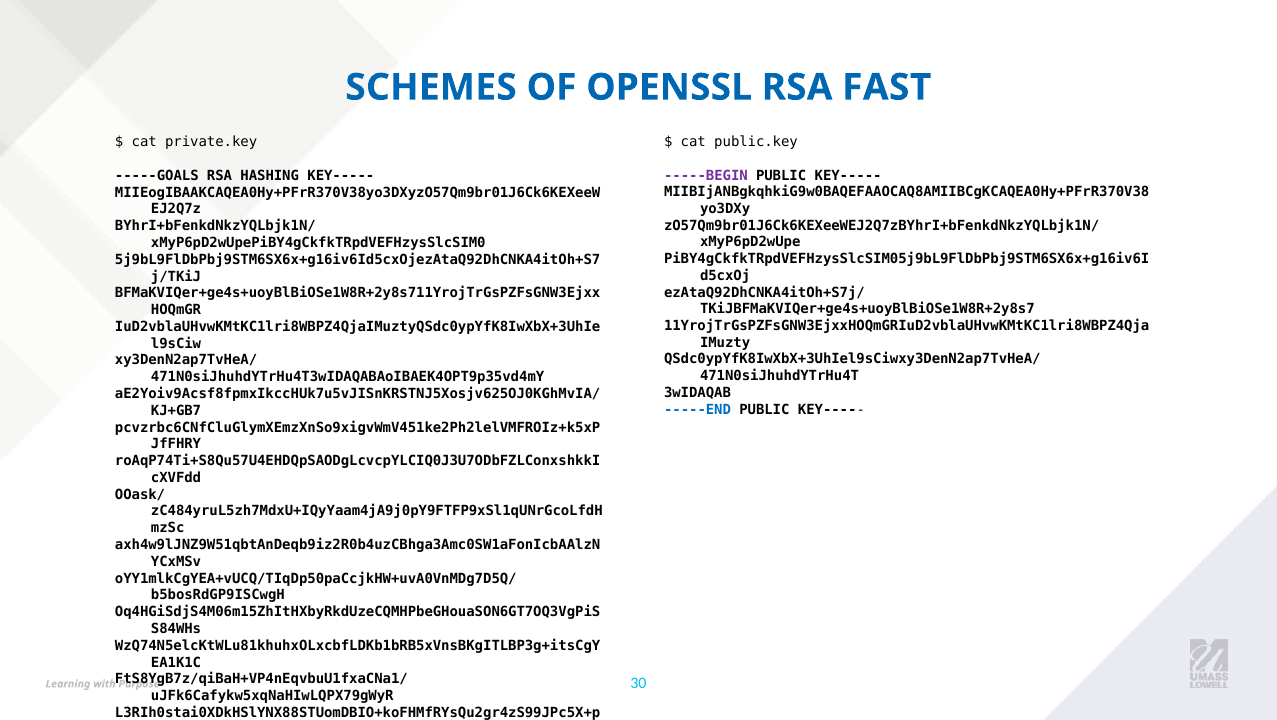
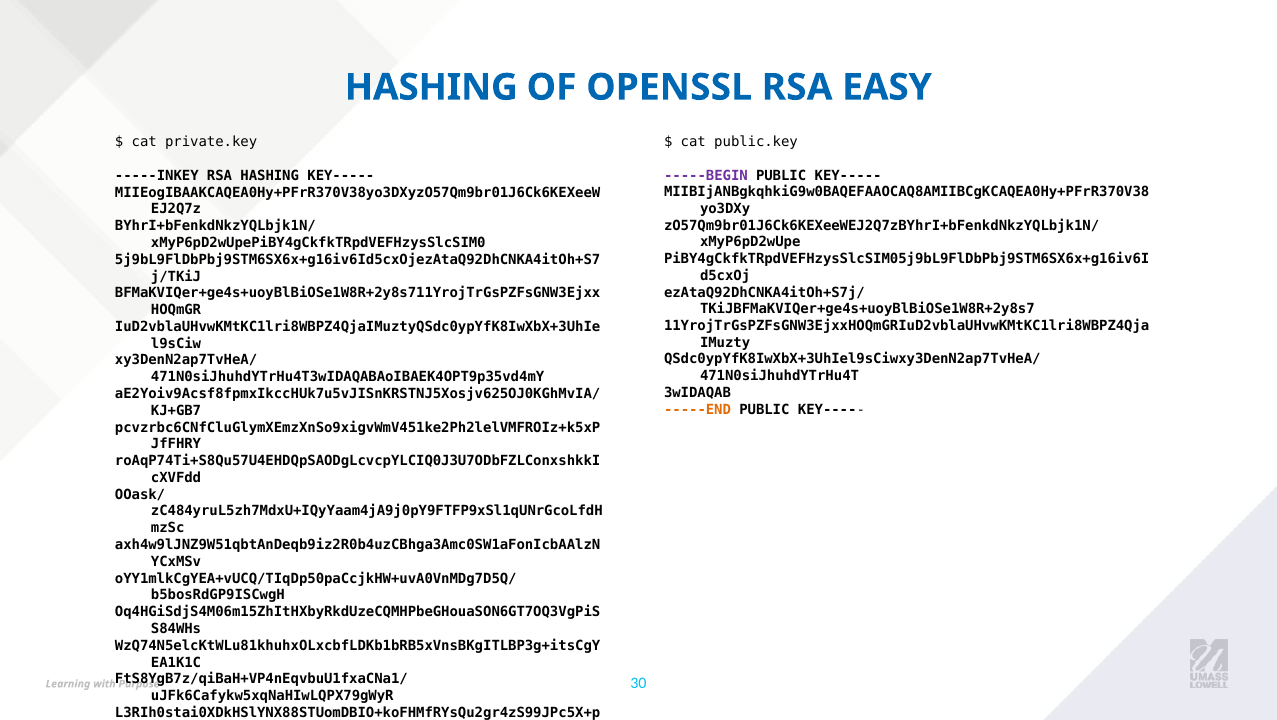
SCHEMES: SCHEMES -> HASHING (431, 87)
FAST: FAST -> EASY (887, 87)
-----GOALS: -----GOALS -> -----INKEY (157, 176)
-----END colour: blue -> orange (698, 409)
